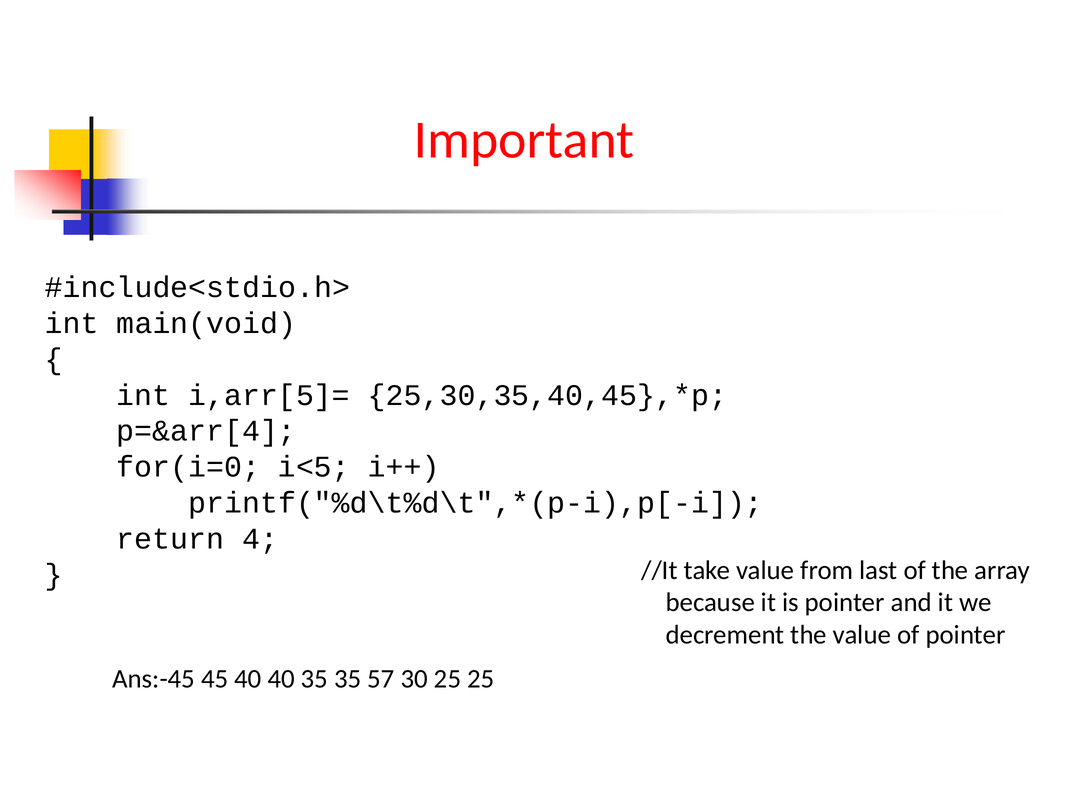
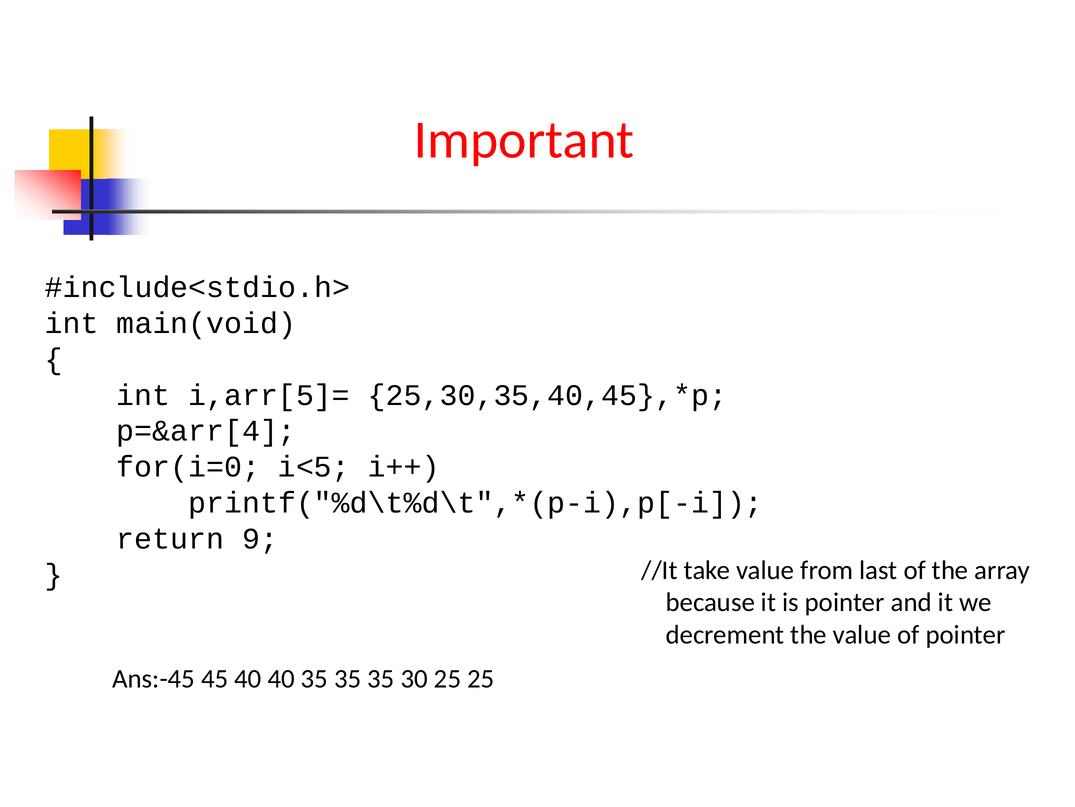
4: 4 -> 9 (260, 538)
35 35 57: 57 -> 35 (381, 678)
